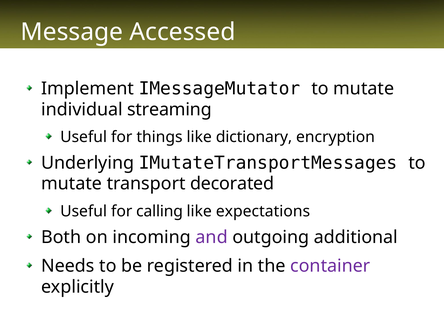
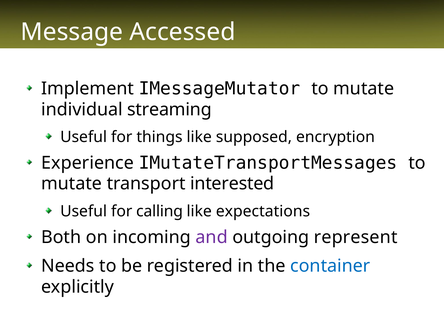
dictionary: dictionary -> supposed (254, 137)
Underlying: Underlying -> Experience (88, 163)
decorated: decorated -> interested (232, 184)
additional: additional -> represent (356, 237)
container colour: purple -> blue (330, 266)
